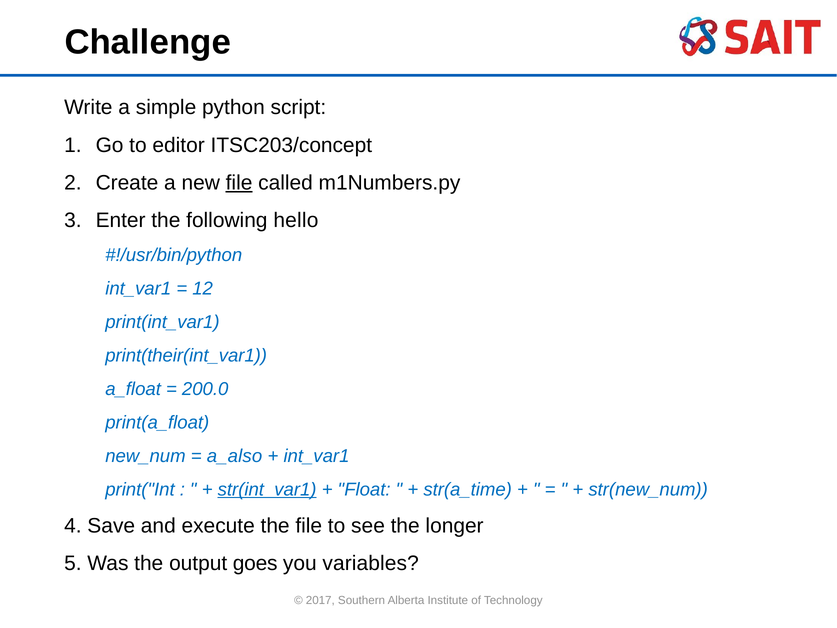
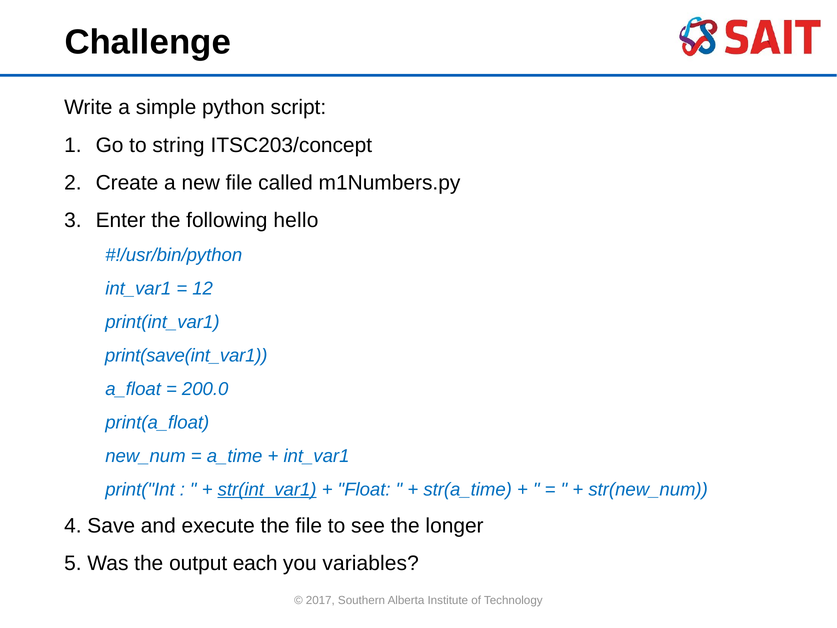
editor: editor -> string (179, 145)
file underline: present -> none (239, 183)
print(their(int_var1: print(their(int_var1 -> print(save(int_var1 (186, 355)
a_also: a_also -> a_time (235, 456)
goes: goes -> each (255, 563)
